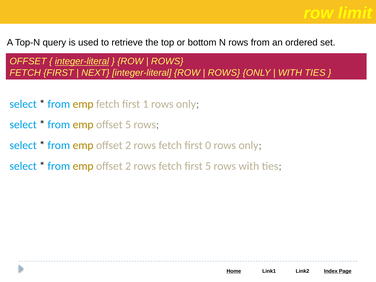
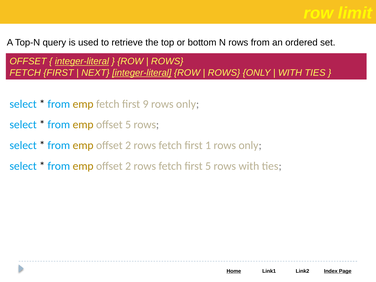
integer-literal underline: none -> present (142, 73)
1: 1 -> 9 (146, 104)
0: 0 -> 1 (208, 145)
